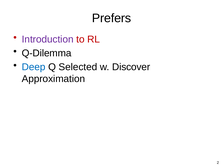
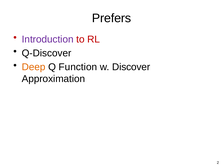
Q-Dilemma: Q-Dilemma -> Q-Discover (47, 53)
Deep colour: blue -> orange (34, 67)
Selected: Selected -> Function (78, 67)
